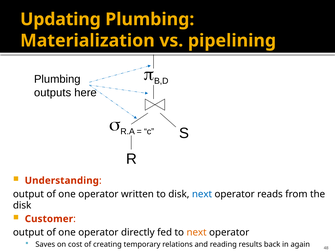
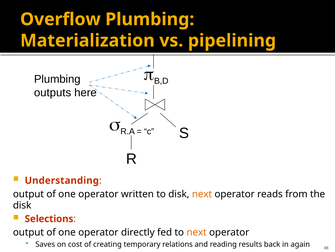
Updating: Updating -> Overflow (60, 19)
next colour: blue -> orange (202, 194)
Customer: Customer -> Selections (49, 218)
